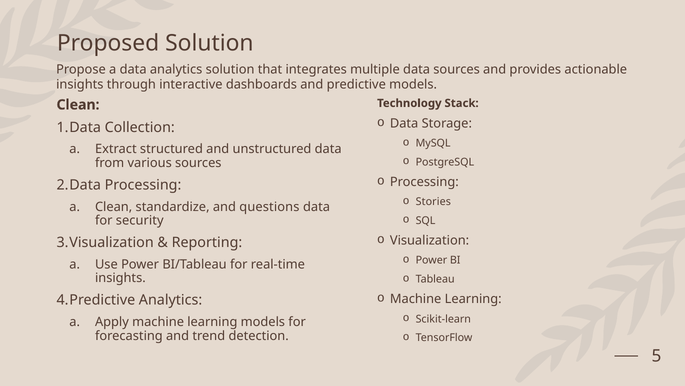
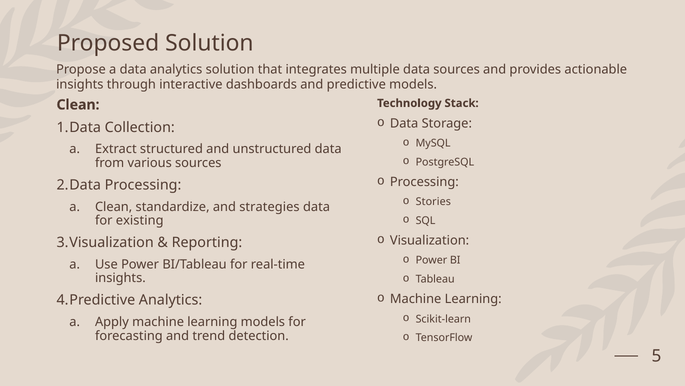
questions: questions -> strategies (269, 206)
security: security -> existing (140, 220)
